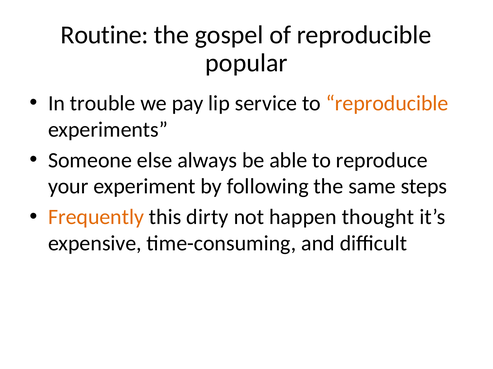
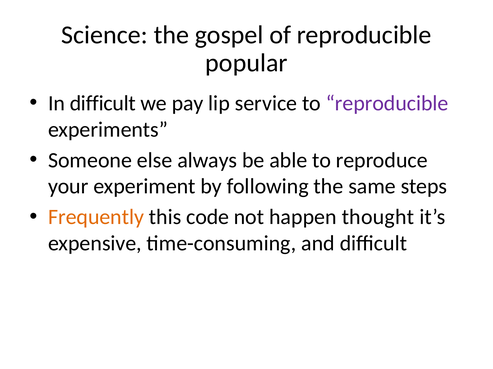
Routine: Routine -> Science (104, 35)
In trouble: trouble -> difficult (103, 103)
reproducible colour: orange -> purple (387, 103)
dirty: dirty -> code (208, 217)
